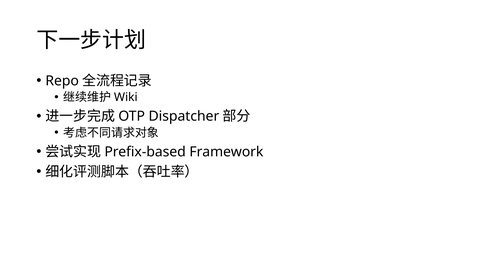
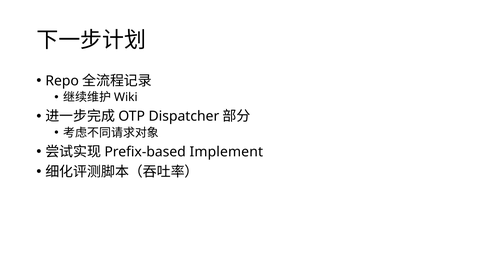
Framework: Framework -> Implement (226, 152)
